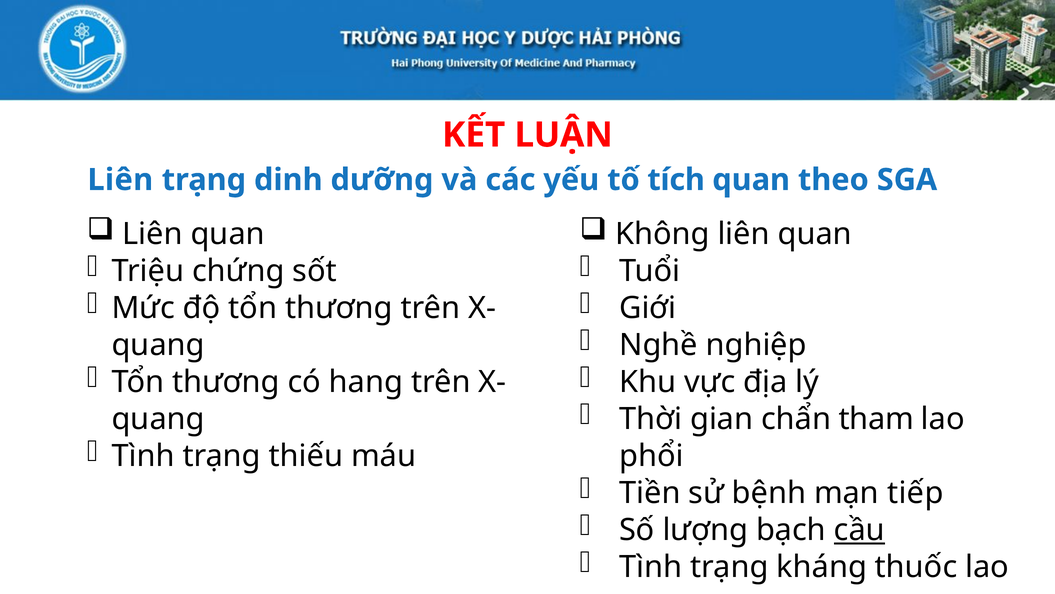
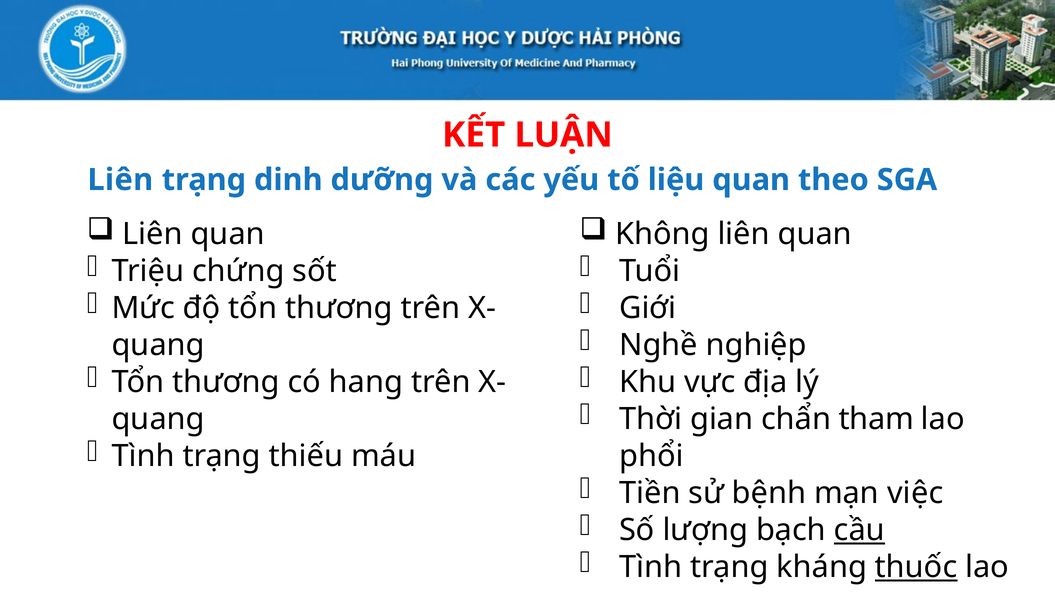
tích: tích -> liệu (676, 180)
tiếp: tiếp -> việc (915, 493)
thuốc underline: none -> present (916, 567)
